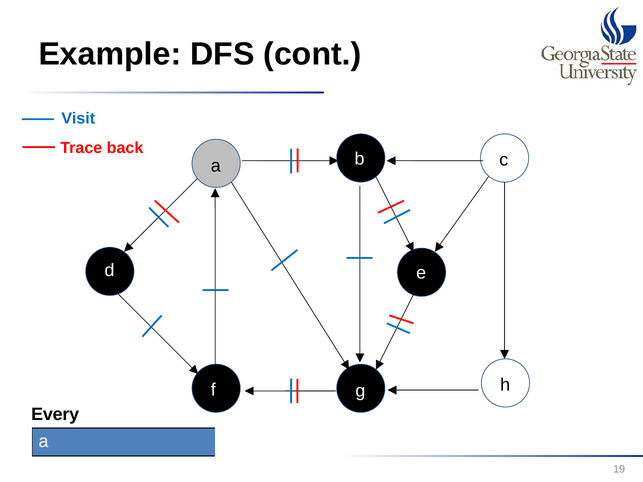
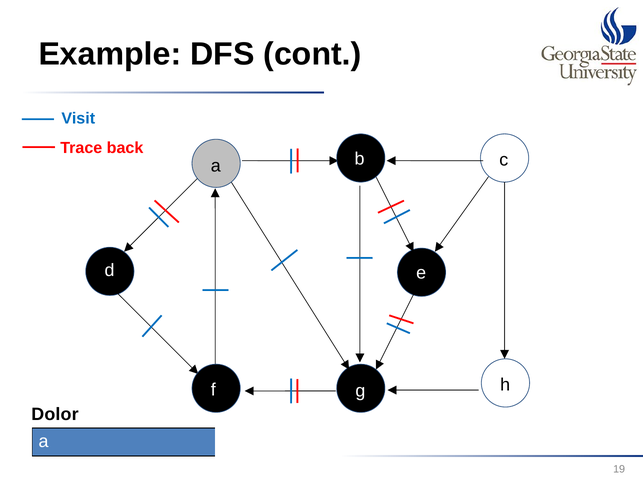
Every: Every -> Dolor (55, 415)
